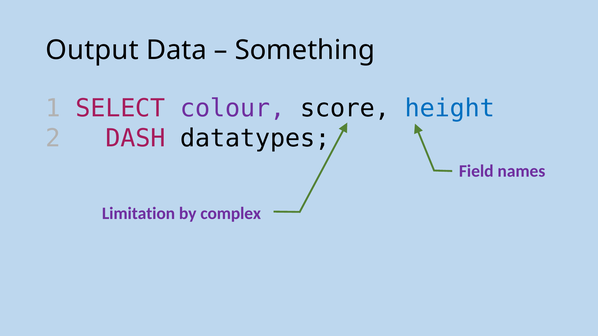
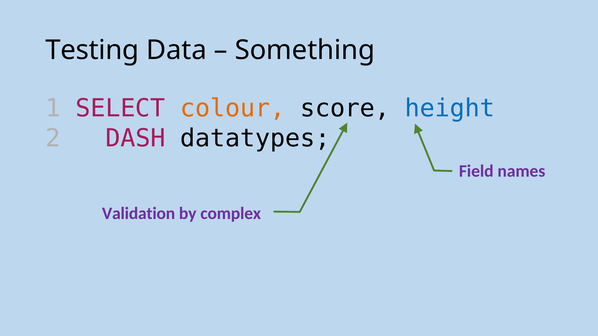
Output: Output -> Testing (92, 50)
colour colour: purple -> orange (233, 108)
Limitation: Limitation -> Validation (139, 214)
